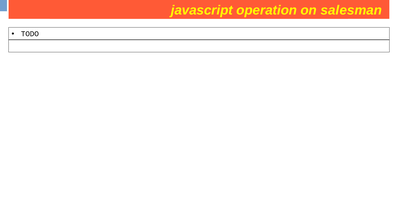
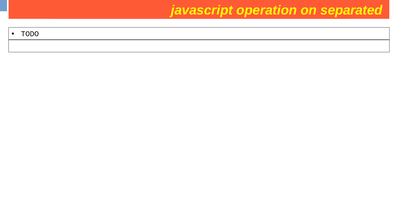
salesman: salesman -> separated (351, 10)
